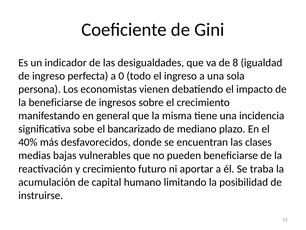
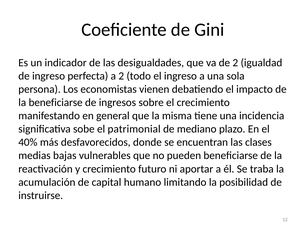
de 8: 8 -> 2 (235, 62)
a 0: 0 -> 2 (121, 76)
bancarizado: bancarizado -> patrimonial (134, 129)
